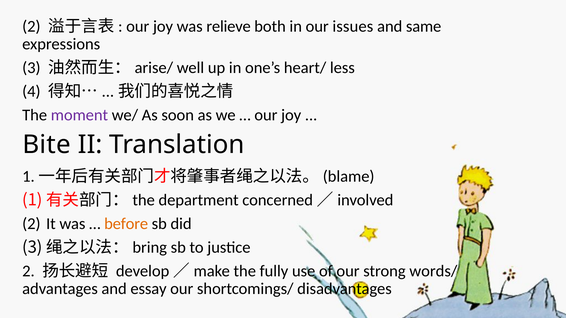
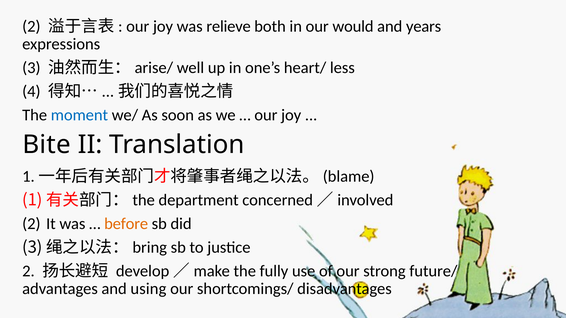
issues: issues -> would (353, 26)
same: same -> years (424, 26)
moment colour: purple -> blue (79, 115)
words/: words/ -> future/ (433, 271)
essay: essay -> using (148, 289)
